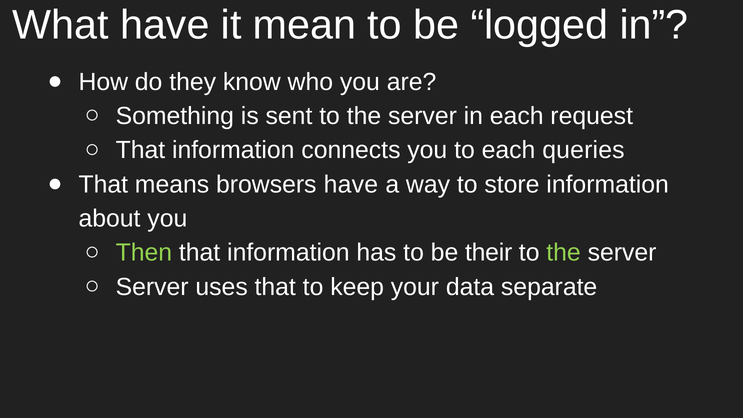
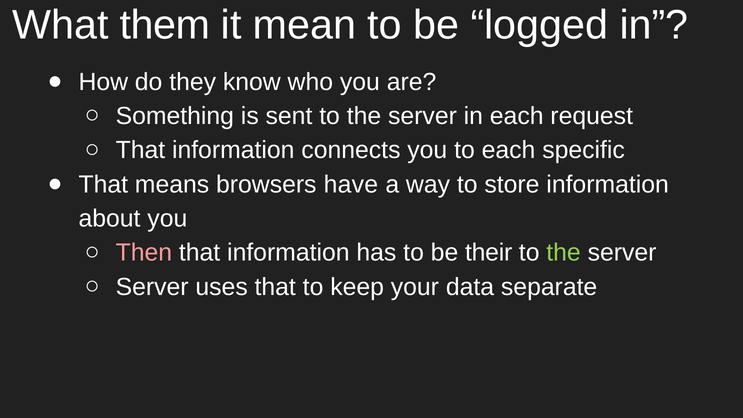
What have: have -> them (165, 25)
queries: queries -> specific (584, 150)
Then colour: light green -> pink (144, 253)
